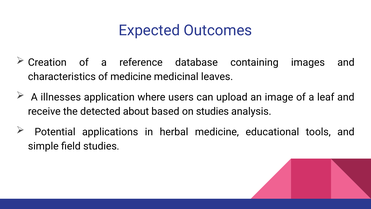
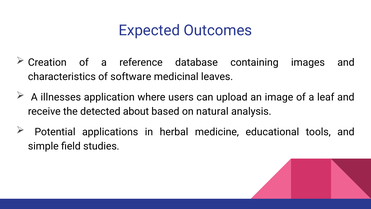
of medicine: medicine -> software (131, 77)
on studies: studies -> natural (212, 111)
